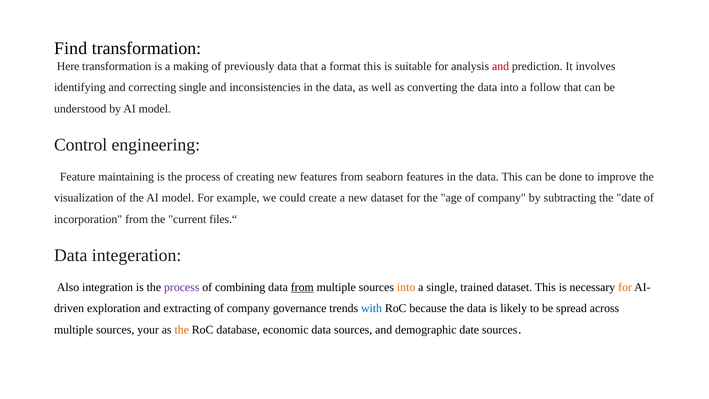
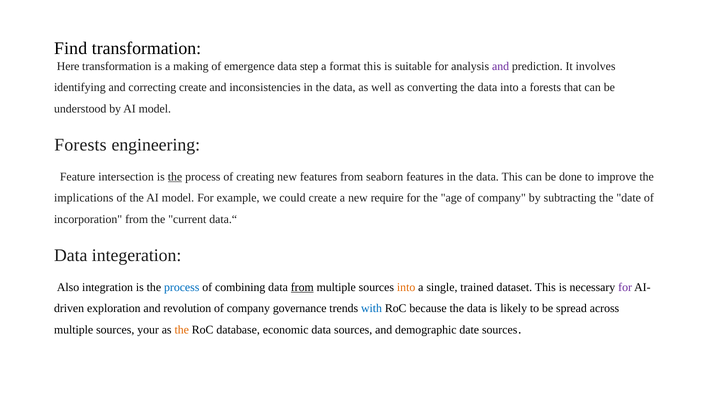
previously: previously -> emergence (249, 66)
data that: that -> step (309, 66)
and colour: red -> purple (501, 66)
correcting single: single -> create (193, 88)
a follow: follow -> forests (545, 88)
Control: Control -> Forests (80, 145)
maintaining: maintaining -> intersection (126, 177)
the underline: none -> present (175, 177)
visualization: visualization -> implications (84, 198)
new dataset: dataset -> require (387, 198)
files.“: files.“ -> data.“ (223, 219)
process colour: purple -> blue (182, 287)
for colour: orange -> purple (625, 287)
extracting: extracting -> revolution (187, 308)
